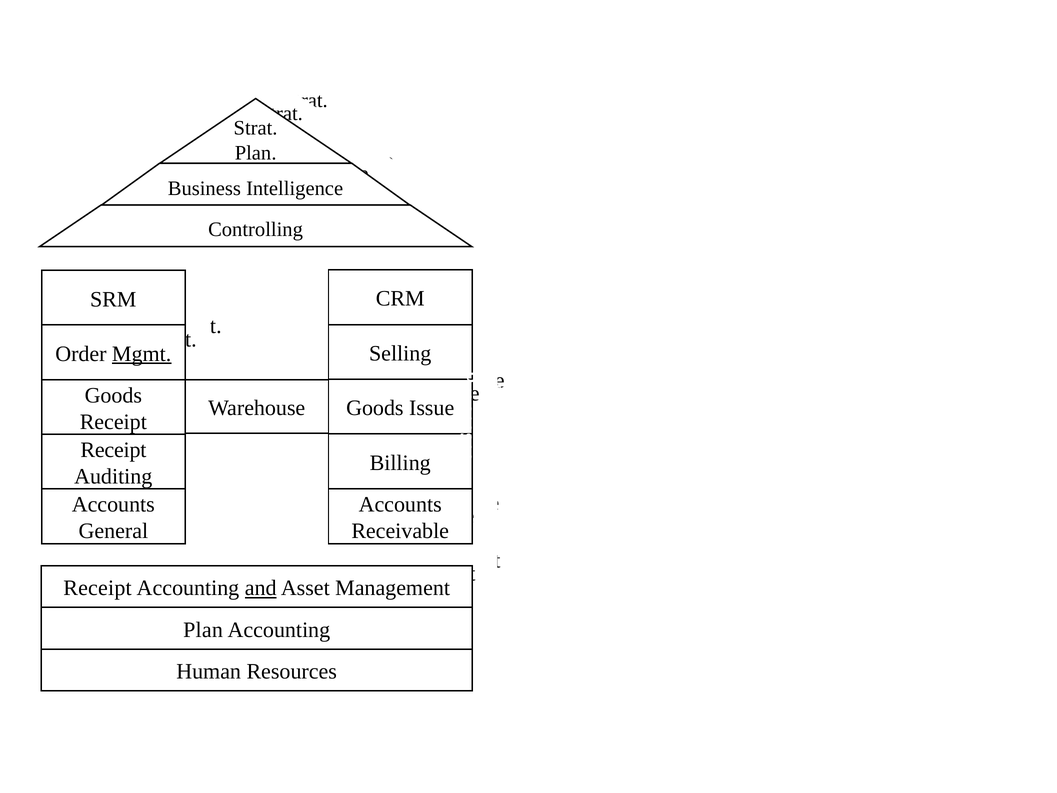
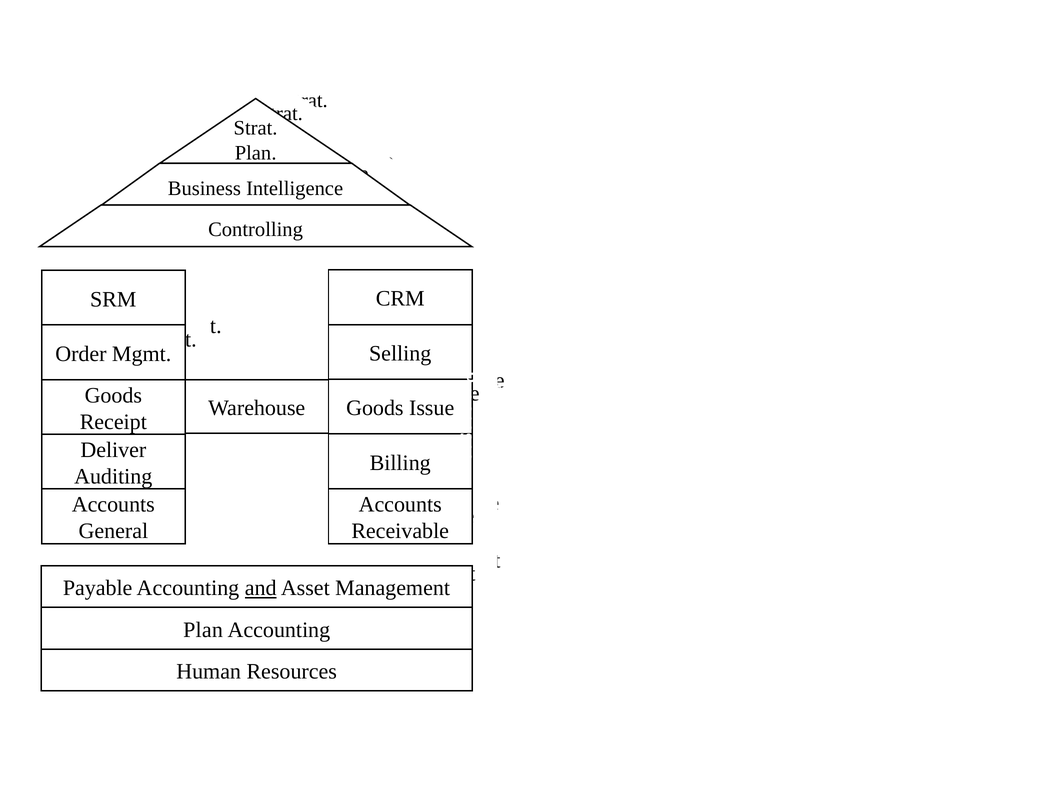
Mgmt underline: present -> none (142, 354)
Receipt: Receipt -> Deliver (113, 450)
Receipt: Receipt -> Payable (98, 588)
